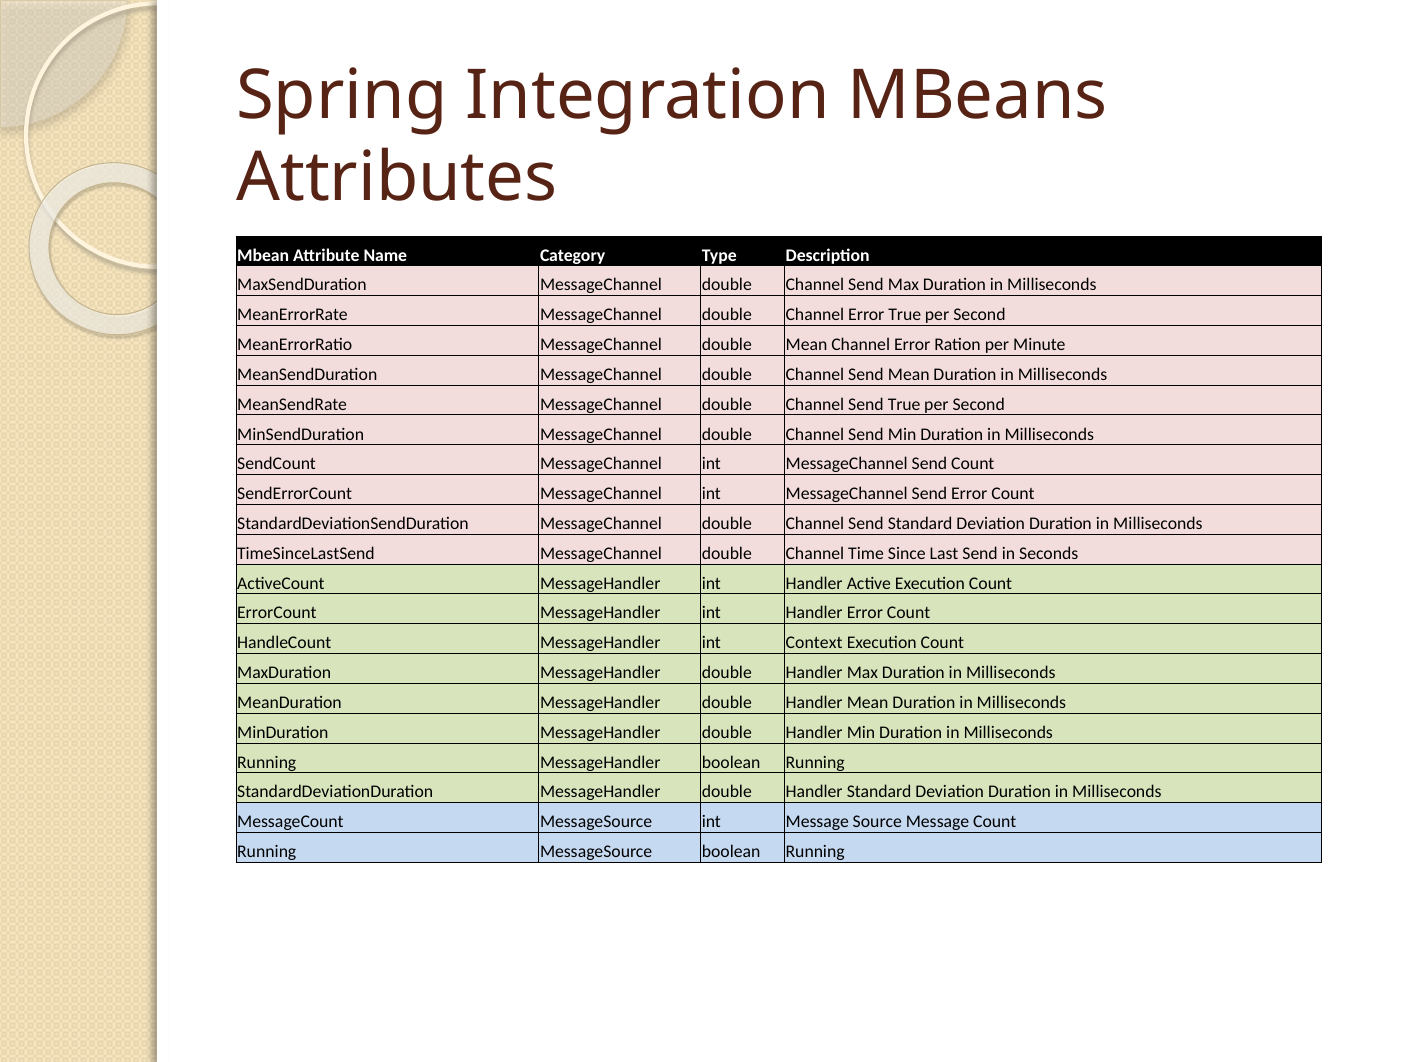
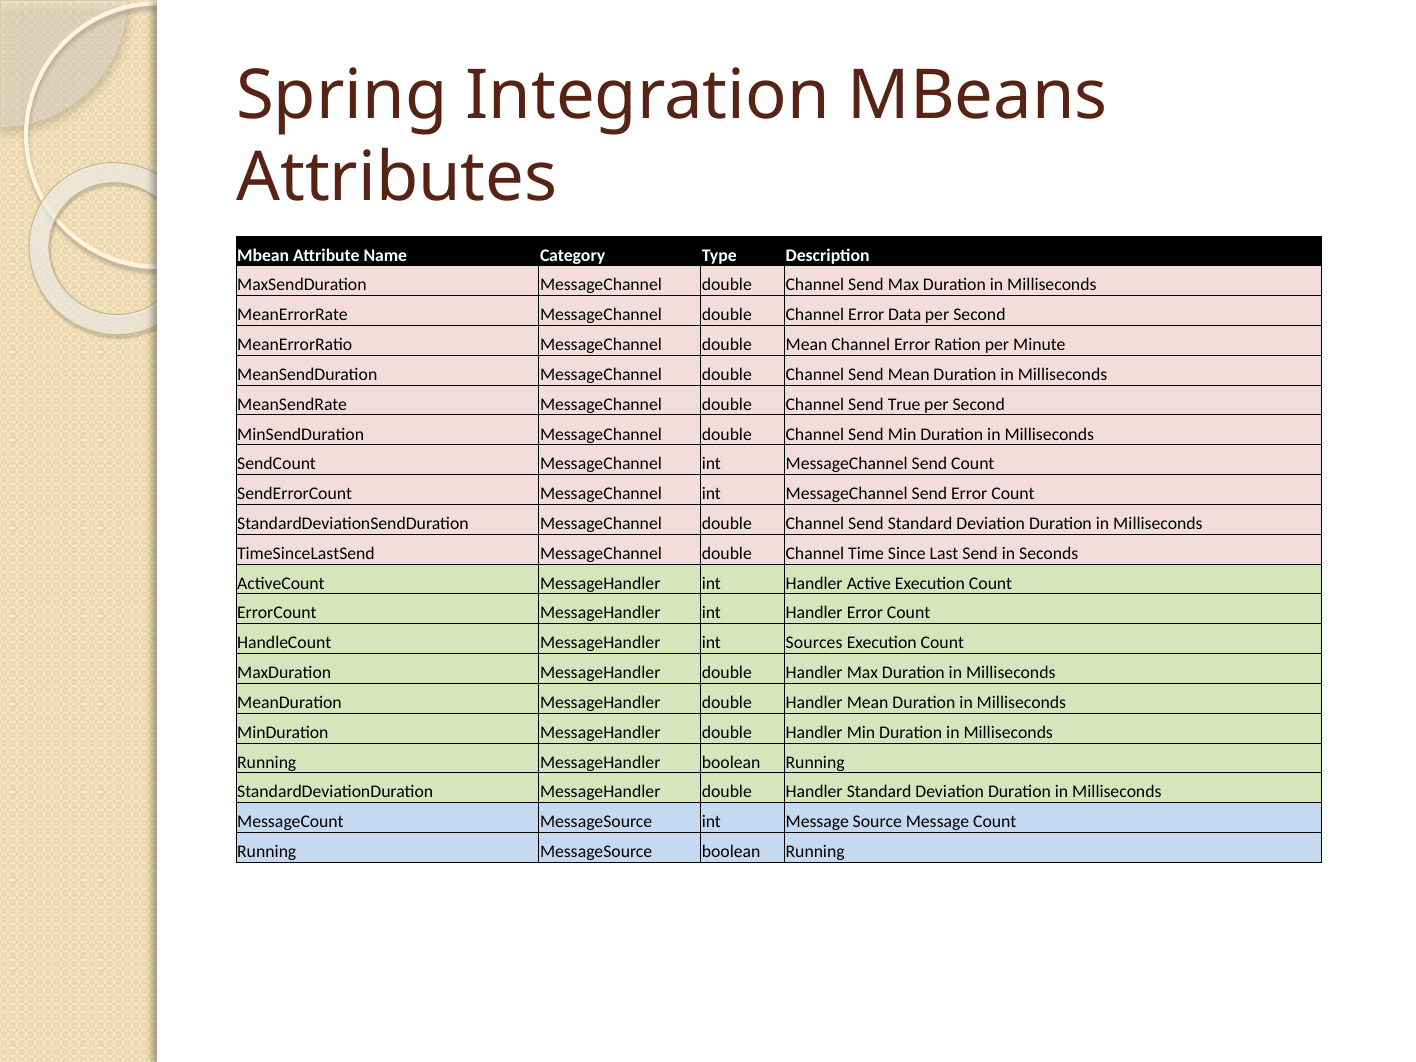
Error True: True -> Data (905, 315)
Context: Context -> Sources (814, 643)
